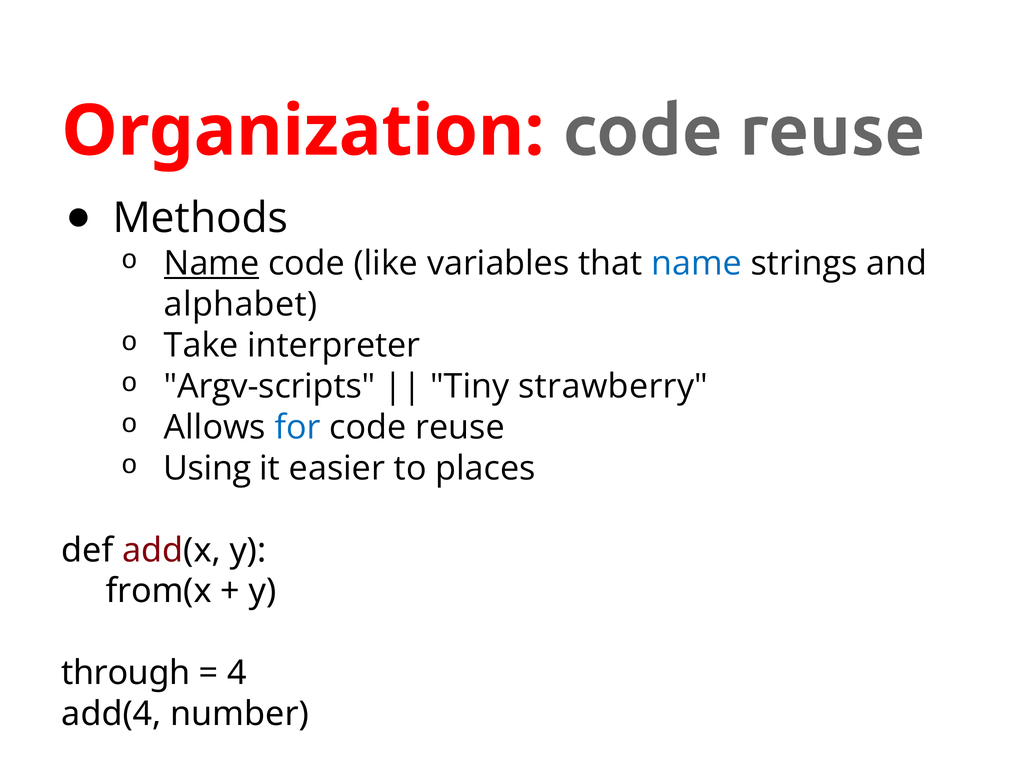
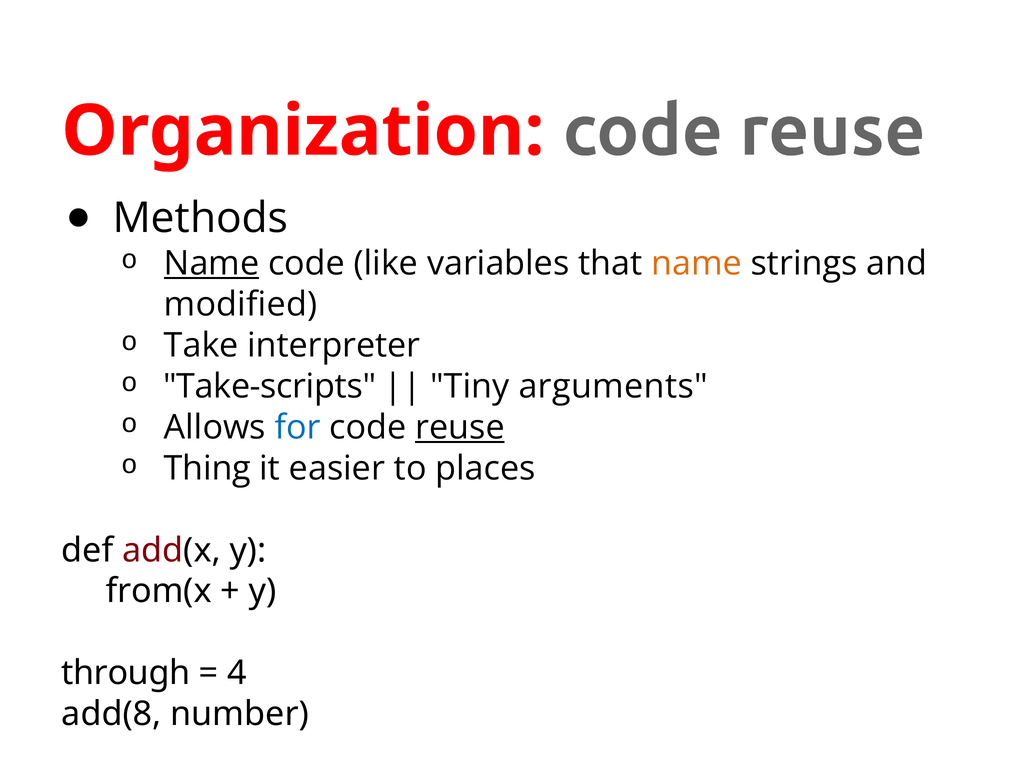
name colour: blue -> orange (697, 264)
alphabet: alphabet -> modified (241, 304)
Argv-scripts: Argv-scripts -> Take-scripts (270, 386)
strawberry: strawberry -> arguments (613, 386)
reuse underline: none -> present (460, 427)
Using: Using -> Thing (207, 468)
add(4: add(4 -> add(8 (111, 714)
